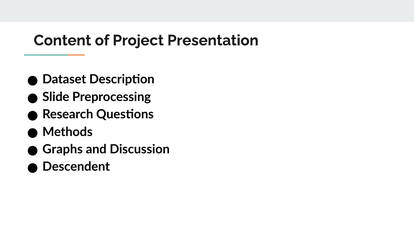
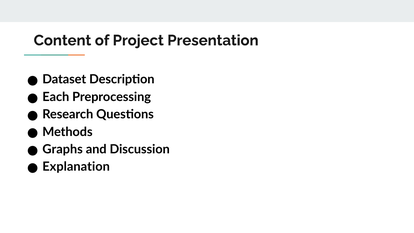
Slide: Slide -> Each (56, 97)
Descendent: Descendent -> Explanation (76, 167)
